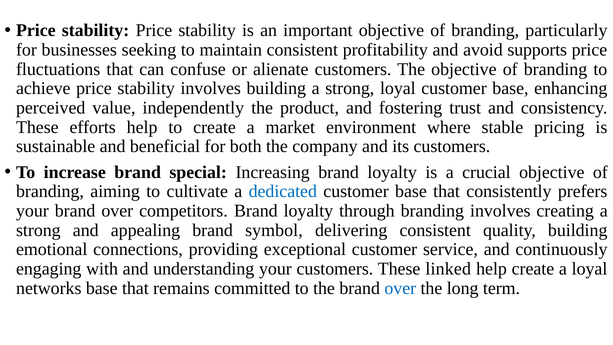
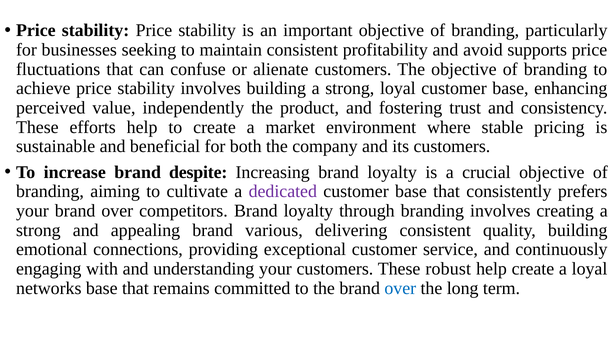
special: special -> despite (198, 172)
dedicated colour: blue -> purple (283, 191)
symbol: symbol -> various (274, 230)
linked: linked -> robust (448, 269)
